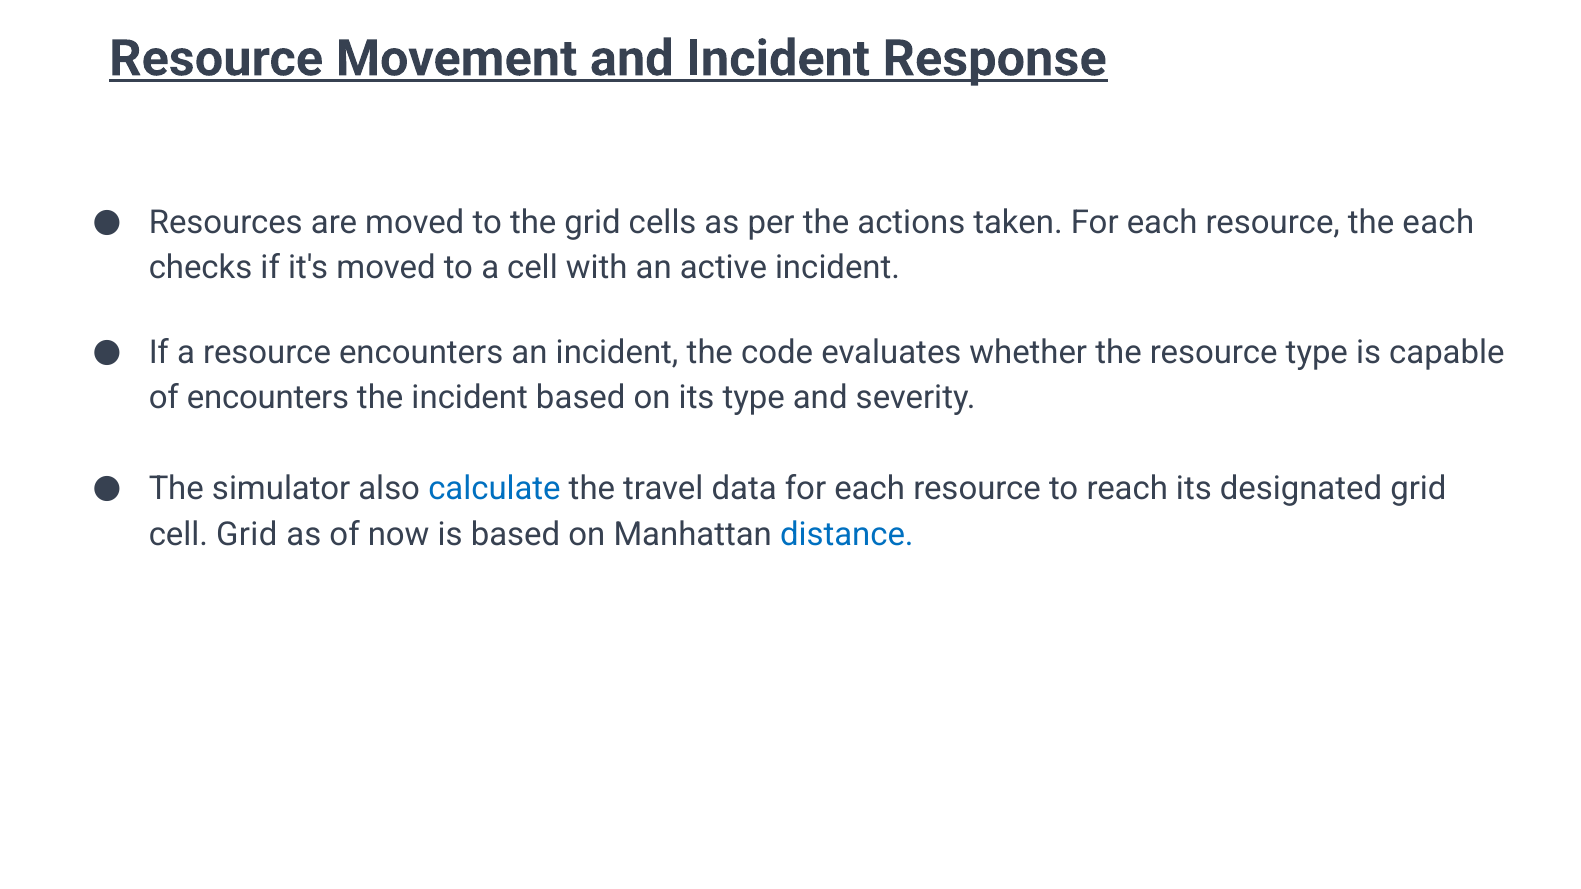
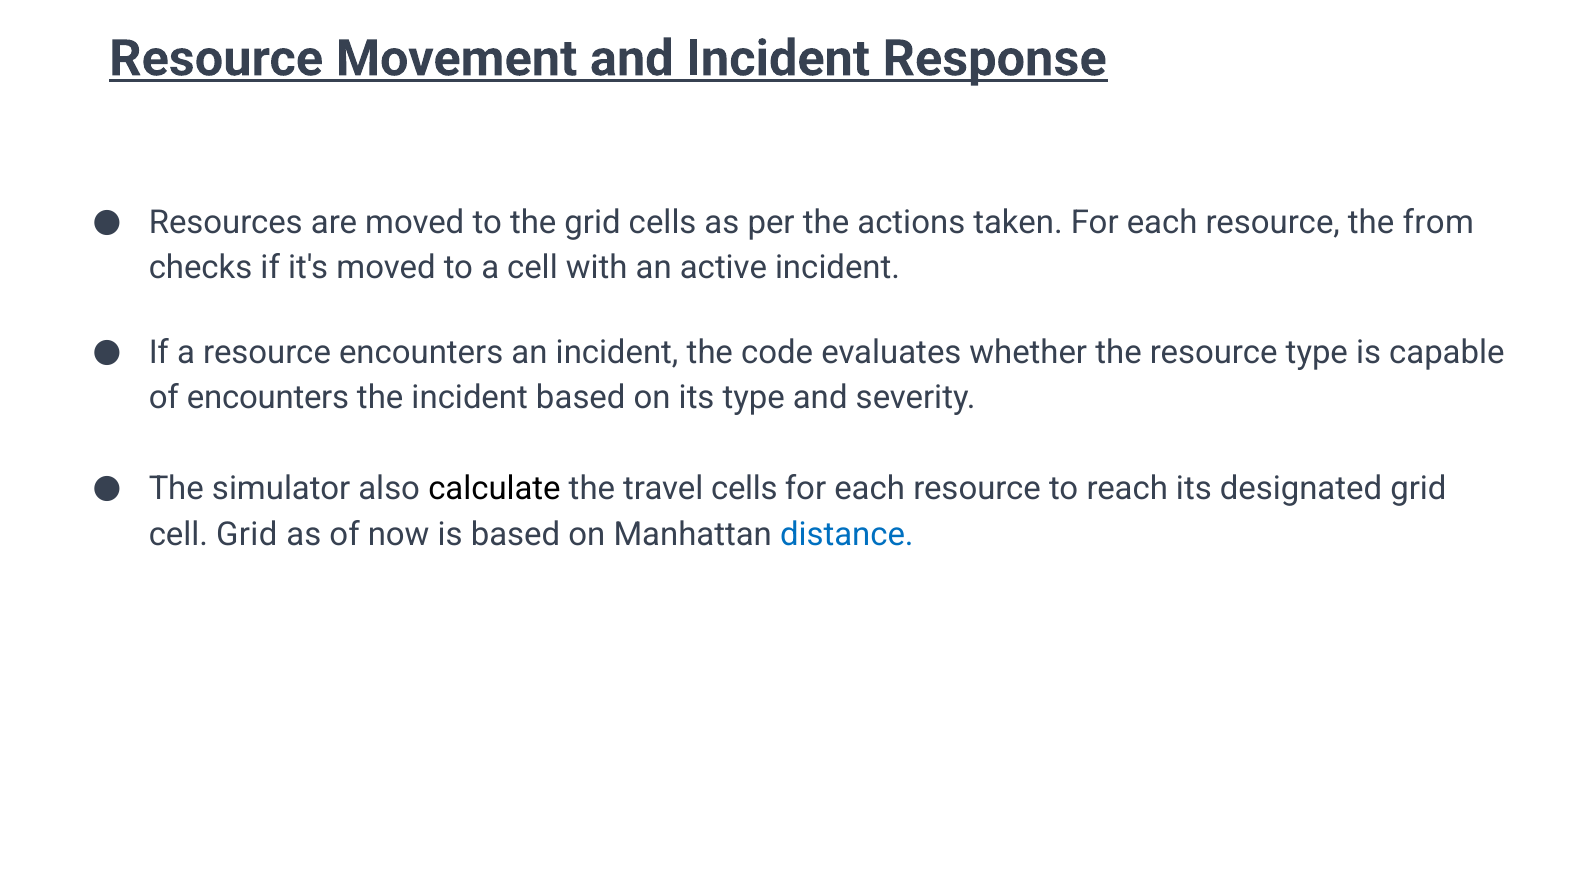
the each: each -> from (1438, 222)
calculate colour: blue -> black (494, 489)
travel data: data -> cells (744, 489)
